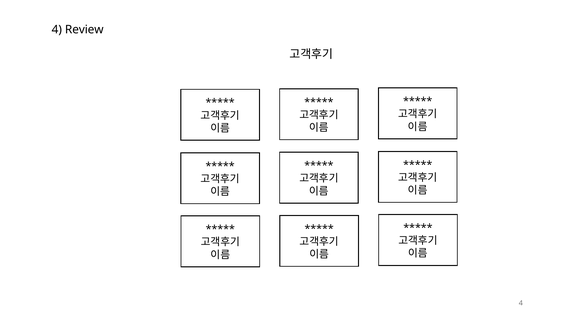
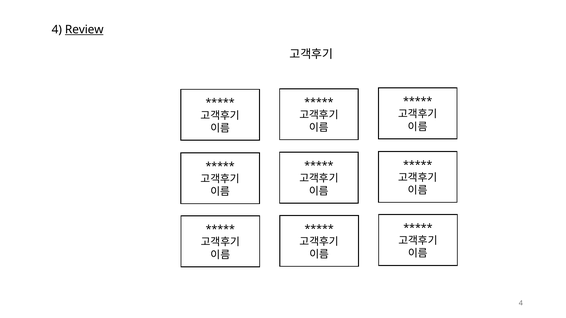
Review underline: none -> present (84, 30)
